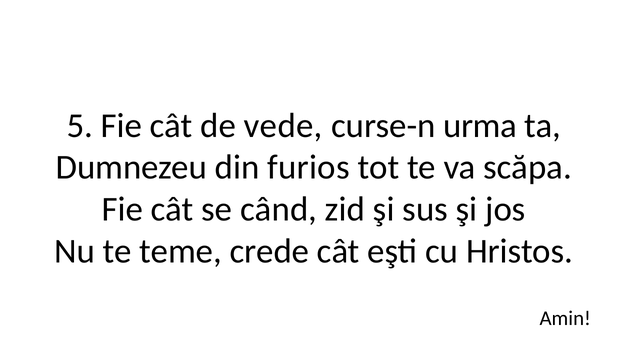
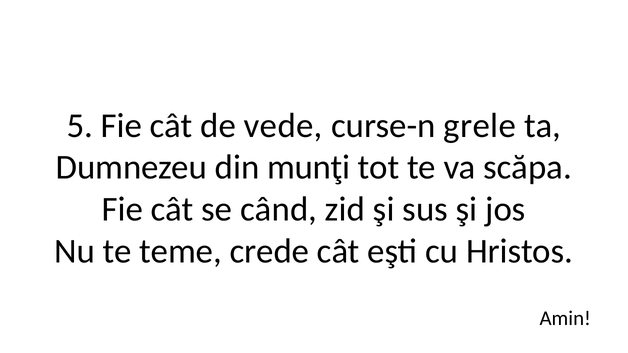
urma: urma -> grele (480, 126)
furios: furios -> munţi (309, 168)
